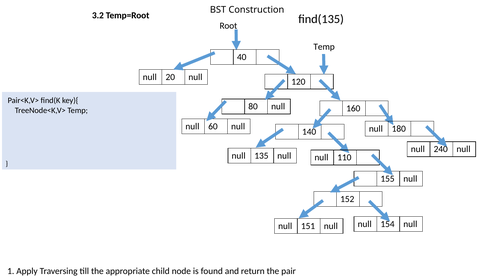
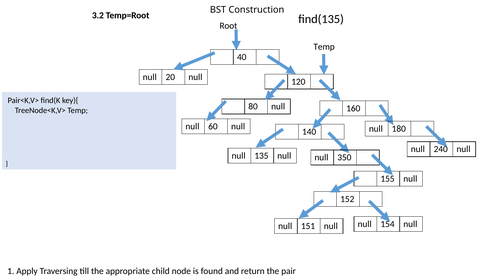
110: 110 -> 350 (344, 157)
